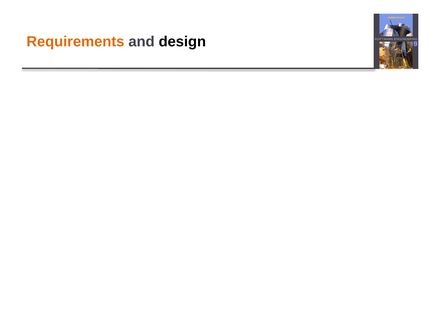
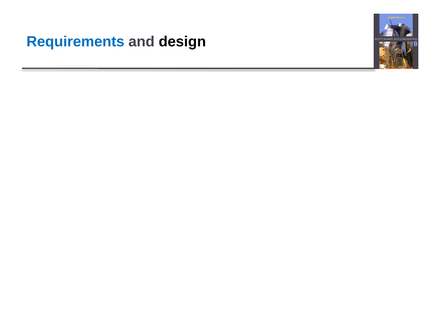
Requirements colour: orange -> blue (75, 42)
